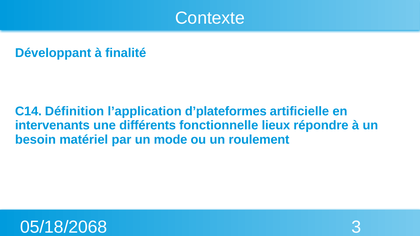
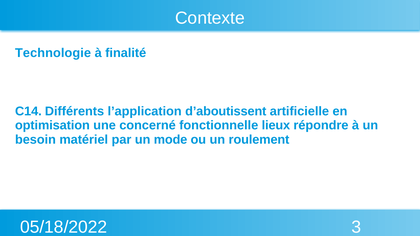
Développant: Développant -> Technologie (53, 53)
Définition: Définition -> Différents (74, 111)
d’plateformes: d’plateformes -> d’aboutissent (226, 111)
intervenants: intervenants -> optimisation (52, 126)
différents: différents -> concerné (148, 126)
05/18/2068: 05/18/2068 -> 05/18/2022 (64, 227)
